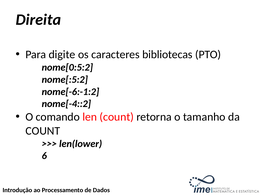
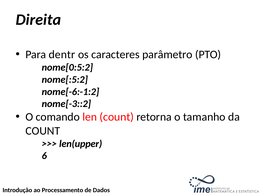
digite: digite -> dentr (62, 55)
bibliotecas: bibliotecas -> parâmetro (167, 55)
nome[-4::2: nome[-4::2 -> nome[-3::2 (66, 104)
len(lower: len(lower -> len(upper (81, 144)
